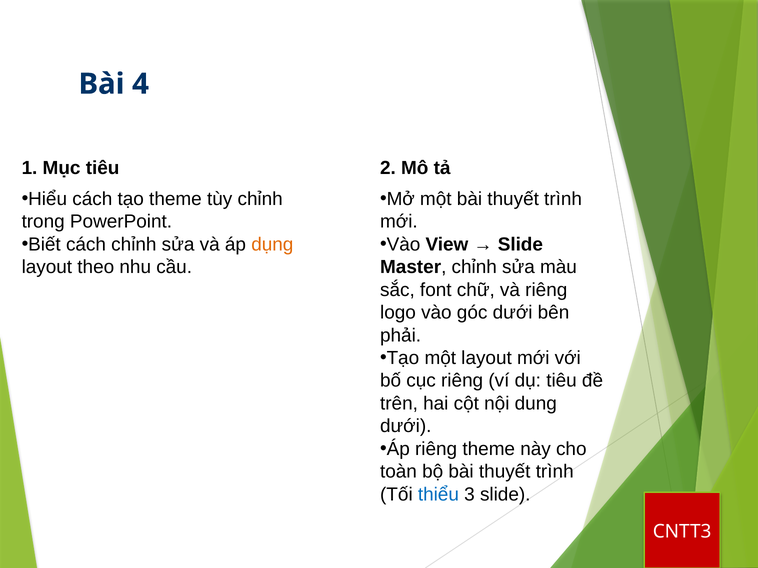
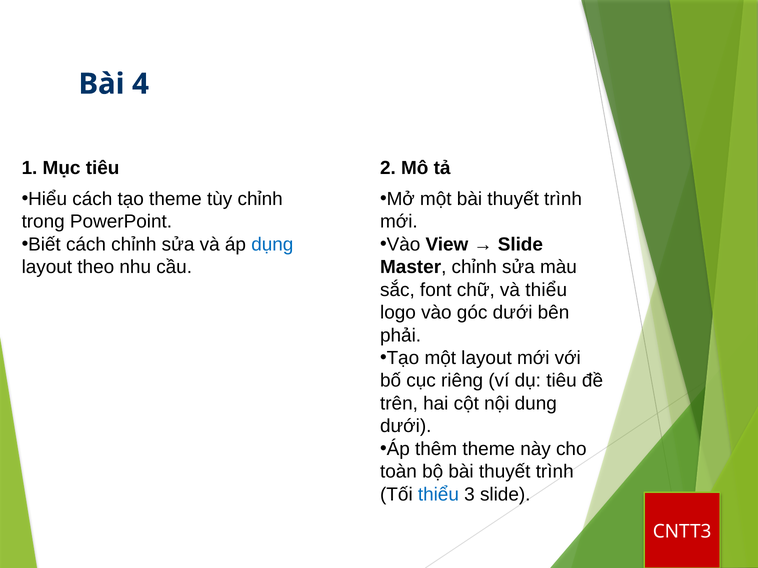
dụng colour: orange -> blue (272, 245)
và riêng: riêng -> thiểu (546, 290)
Áp riêng: riêng -> thêm (436, 449)
